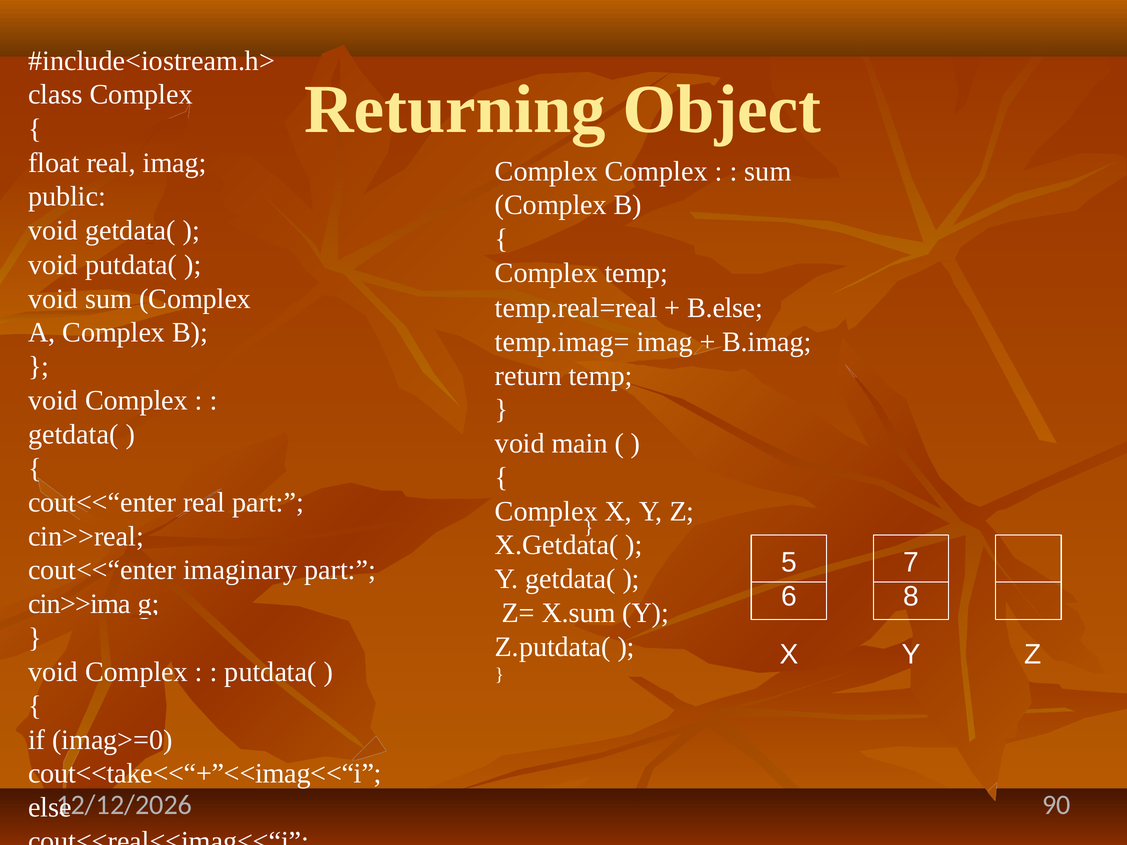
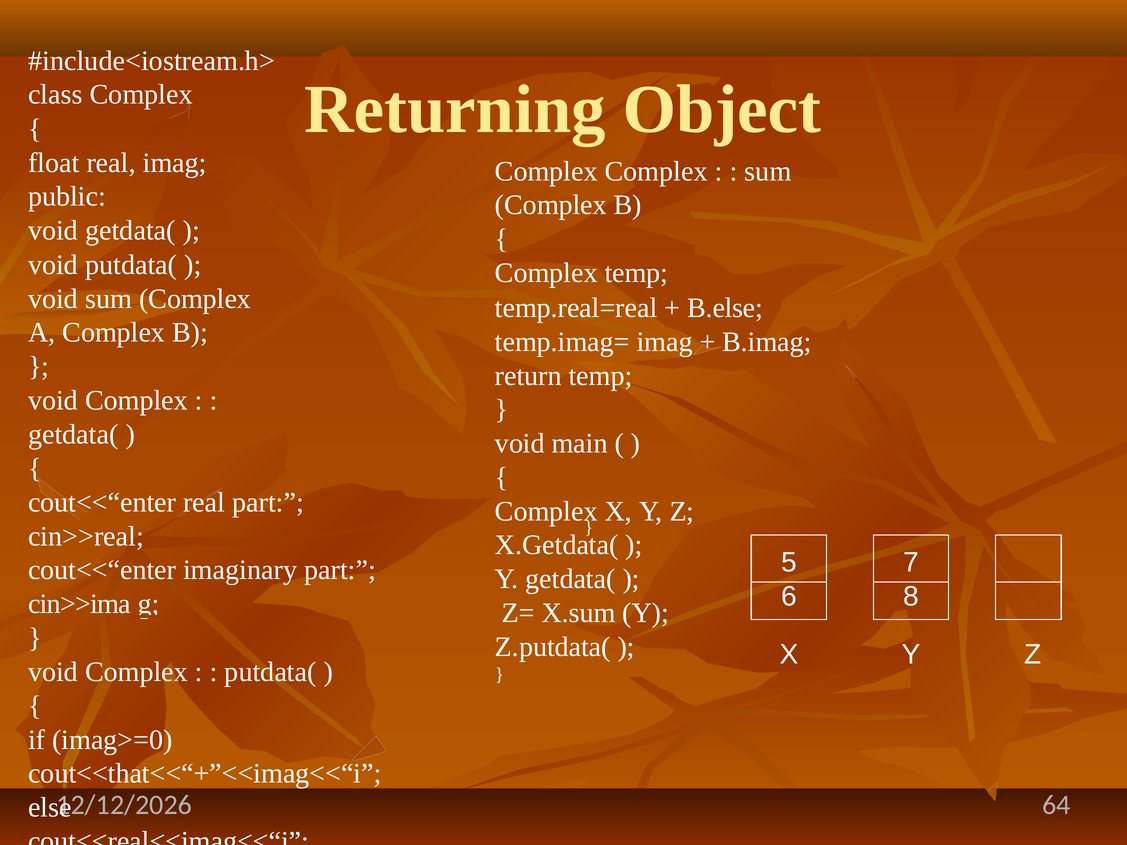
cout<<take<<“+”<<imag<<“i: cout<<take<<“+”<<imag<<“i -> cout<<that<<“+”<<imag<<“i (205, 774)
90: 90 -> 64 (1056, 805)
